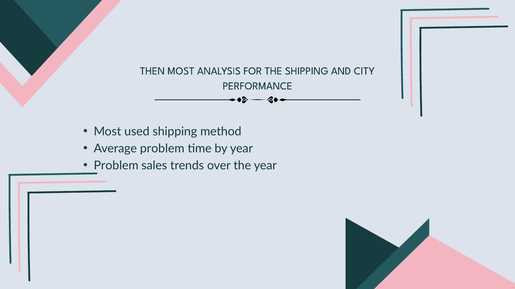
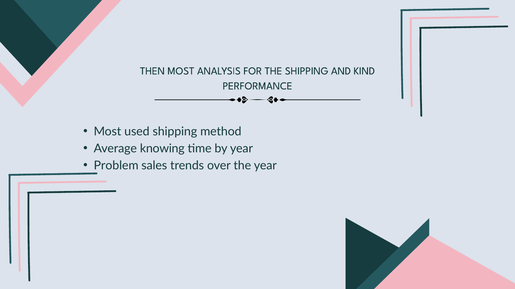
CITY: CITY -> KIND (364, 71)
Average problem: problem -> knowing (162, 149)
